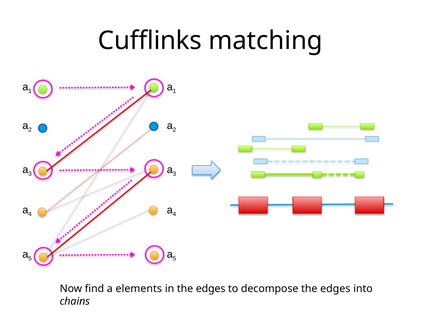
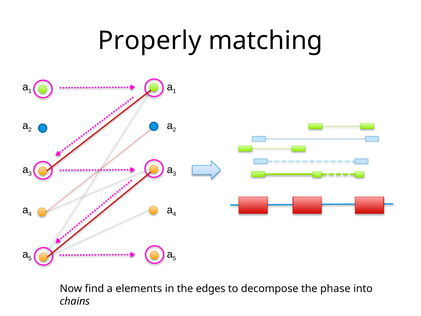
Cufflinks: Cufflinks -> Properly (150, 41)
decompose the edges: edges -> phase (335, 289)
